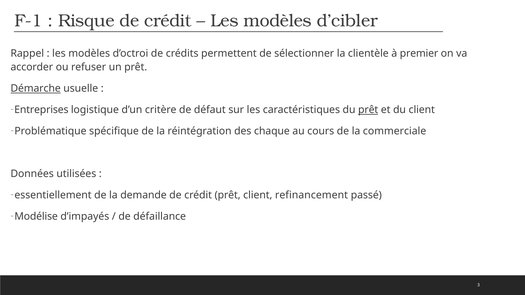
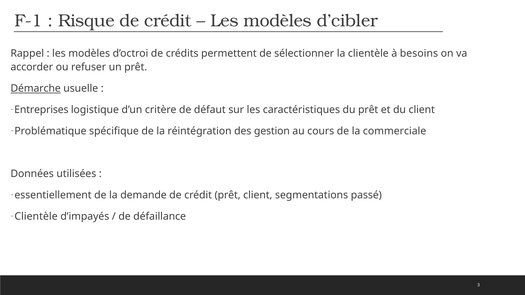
premier: premier -> besoins (419, 54)
prêt underline: present -> none (368, 110)
chaque: chaque -> gestion (272, 131)
refinancement: refinancement -> segmentations (312, 195)
Modélise: Modélise -> Clientèle (36, 217)
